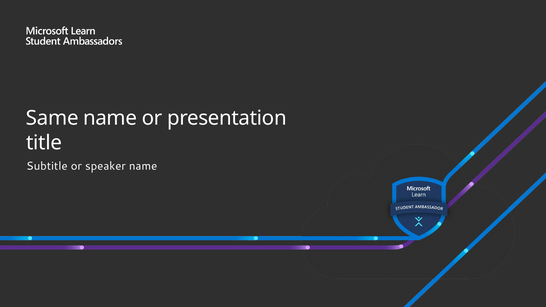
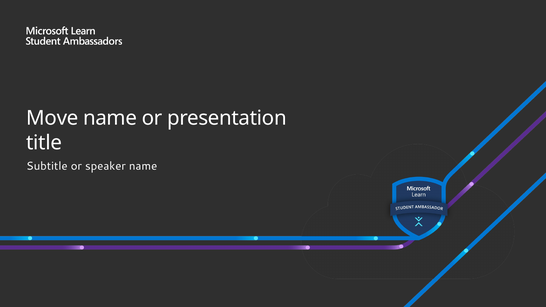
Same: Same -> Move (52, 118)
